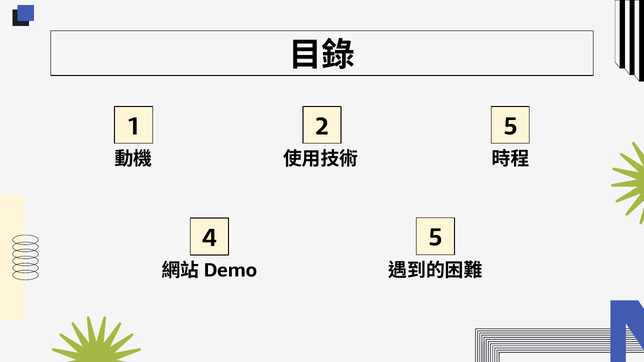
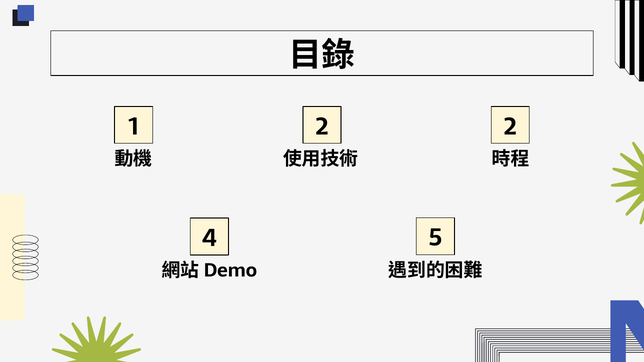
2 5: 5 -> 2 (510, 127)
